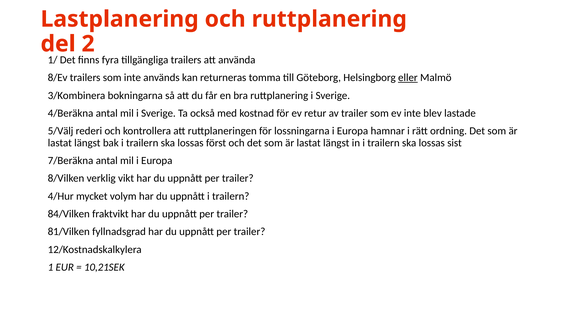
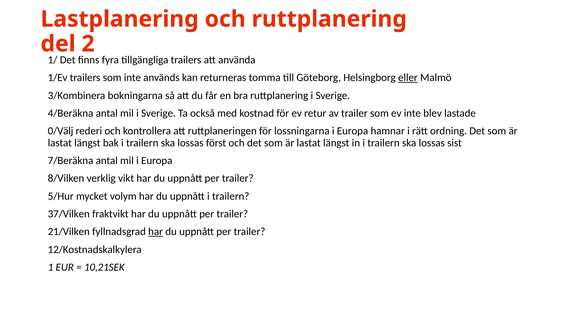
8/Ev: 8/Ev -> 1/Ev (58, 78)
5/Välj: 5/Välj -> 0/Välj (61, 131)
4/Hur: 4/Hur -> 5/Hur (61, 196)
84/Vilken: 84/Vilken -> 37/Vilken (69, 214)
81/Vilken: 81/Vilken -> 21/Vilken (69, 231)
har underline: none -> present (156, 231)
